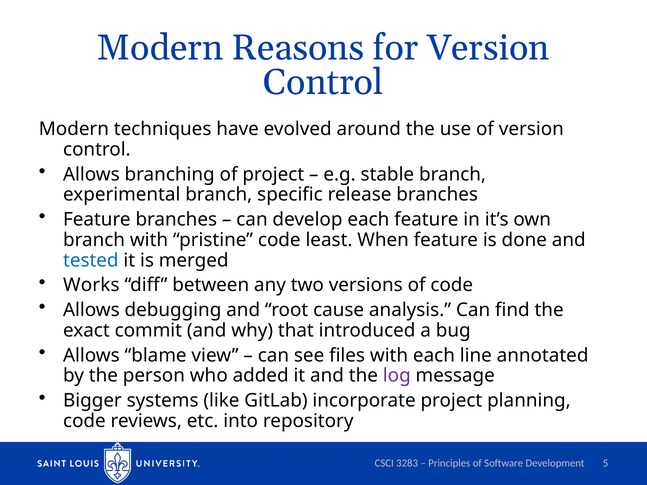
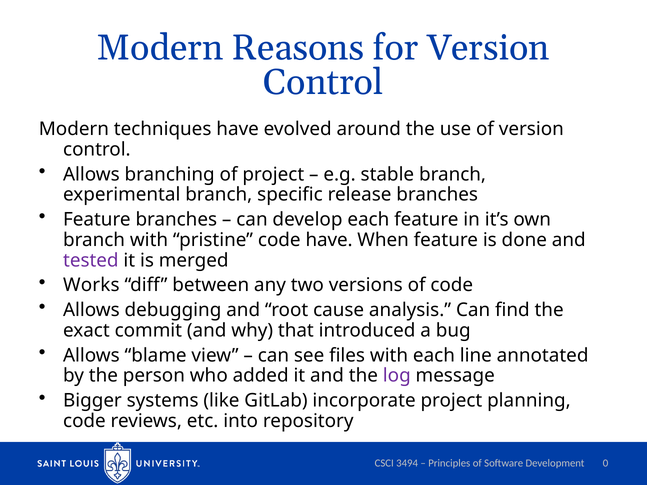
code least: least -> have (329, 240)
tested colour: blue -> purple (91, 260)
3283: 3283 -> 3494 (407, 463)
5: 5 -> 0 (606, 463)
